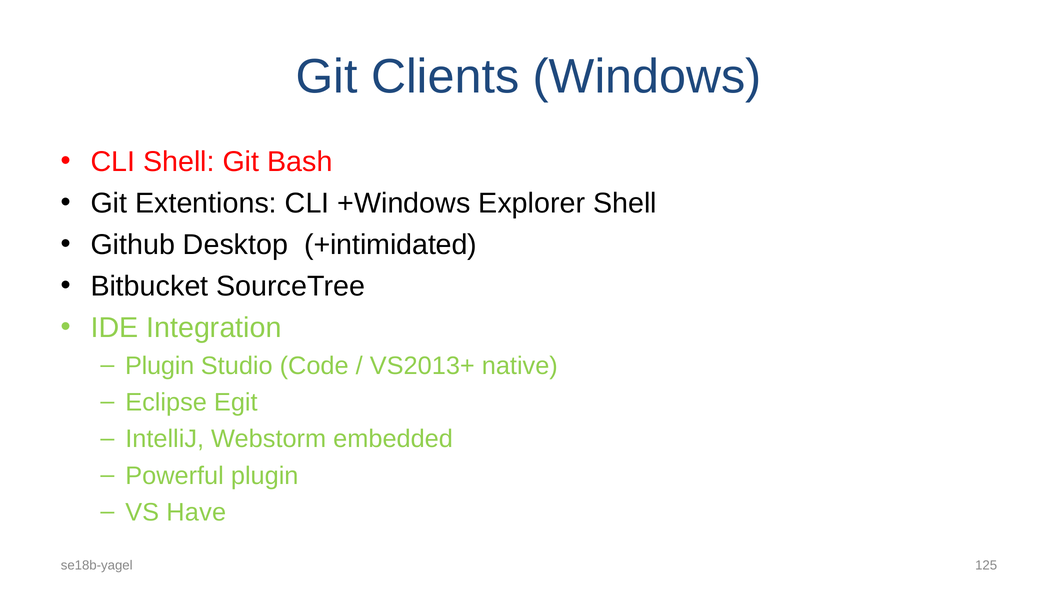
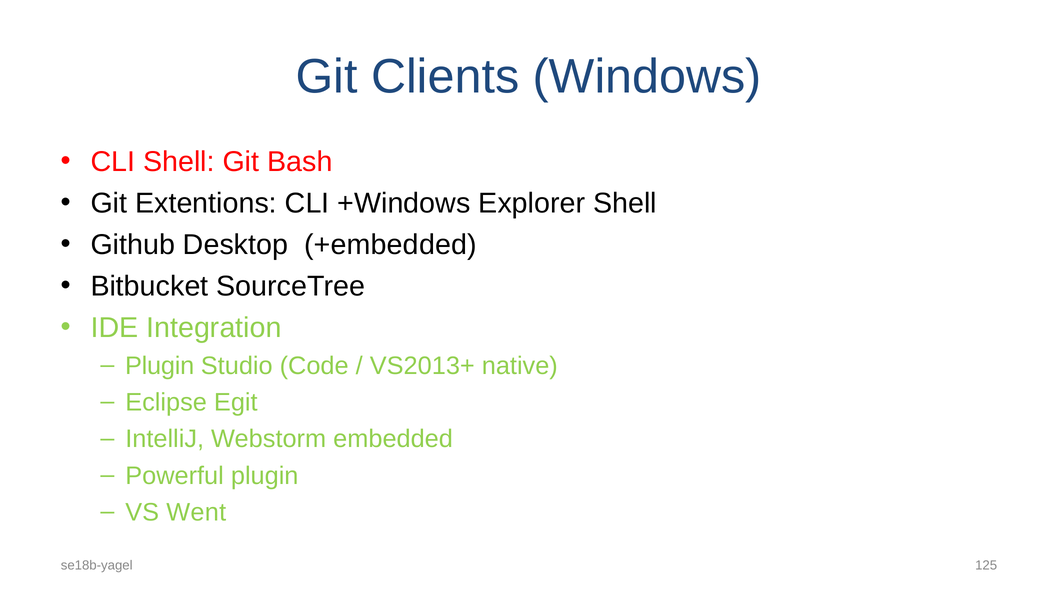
+intimidated: +intimidated -> +embedded (390, 245)
Have: Have -> Went (196, 512)
